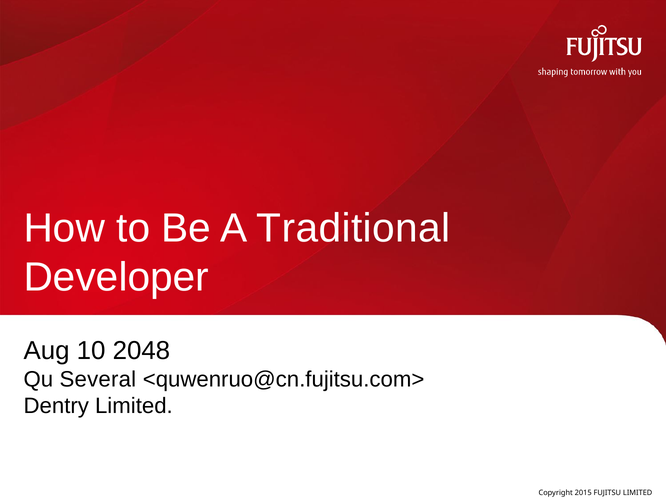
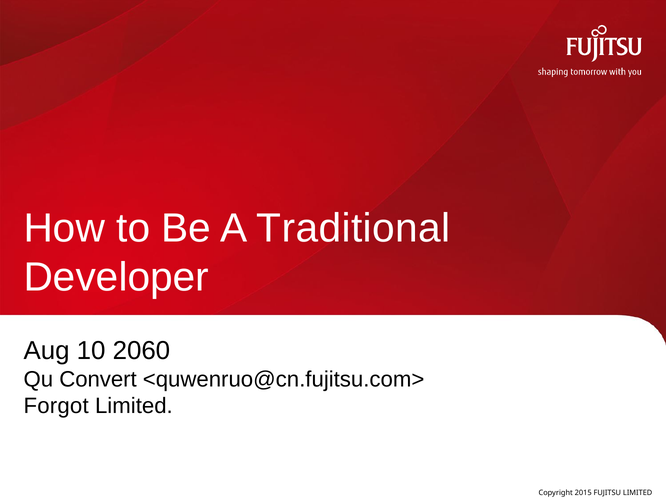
2048: 2048 -> 2060 (141, 350)
Several: Several -> Convert (98, 379)
Dentry: Dentry -> Forgot (56, 406)
